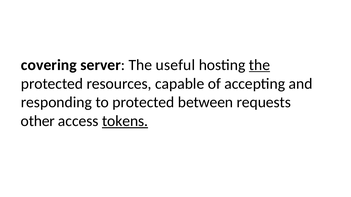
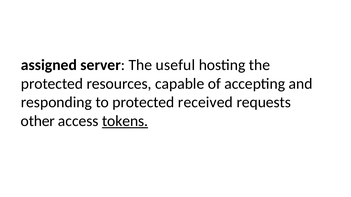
covering: covering -> assigned (49, 65)
the underline: present -> none (260, 65)
between: between -> received (205, 103)
